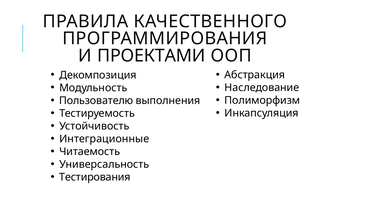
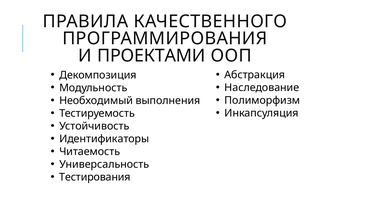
Пользователю: Пользователю -> Необходимый (96, 101)
Интеграционные: Интеграционные -> Идентификаторы (104, 139)
